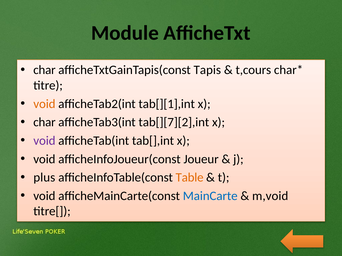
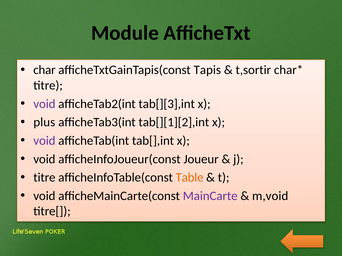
t,cours: t,cours -> t,sortir (253, 70)
void colour: orange -> purple (44, 104)
tab[][1],int: tab[][1],int -> tab[][3],int (167, 104)
char: char -> plus (44, 122)
tab[][7][2],int: tab[][7][2],int -> tab[][1][2],int (174, 122)
plus: plus -> titre (44, 178)
MainCarte colour: blue -> purple (210, 196)
